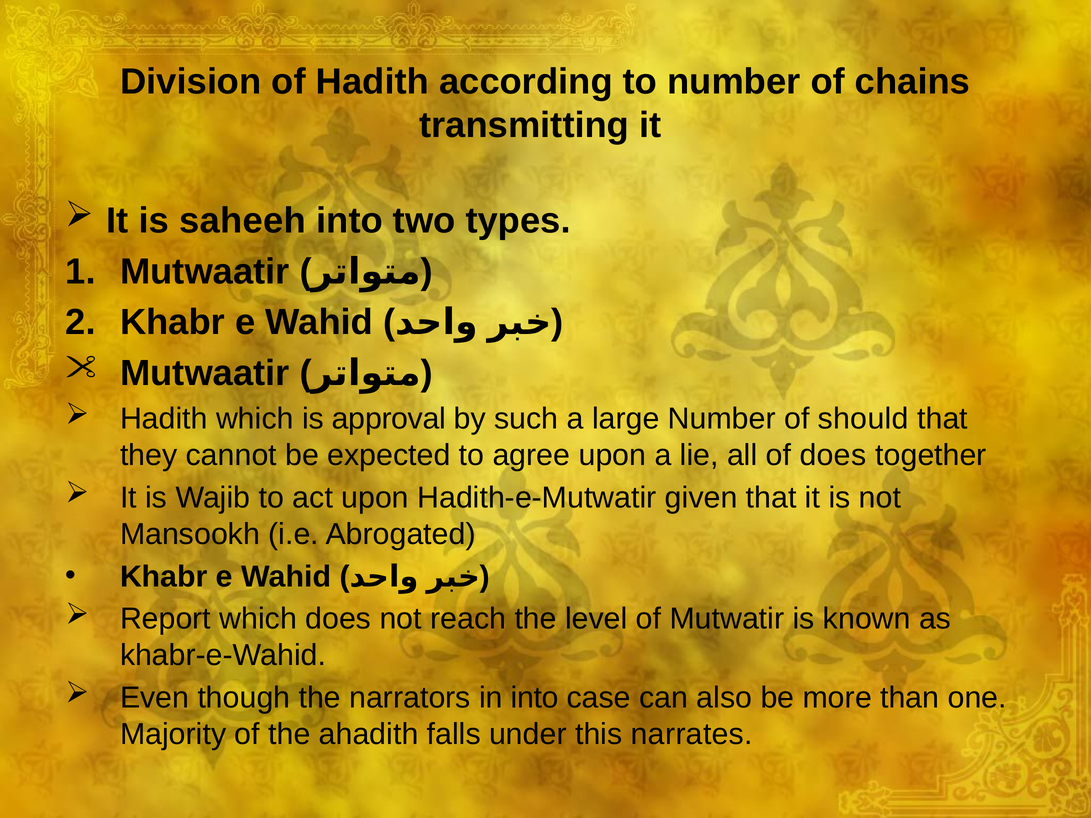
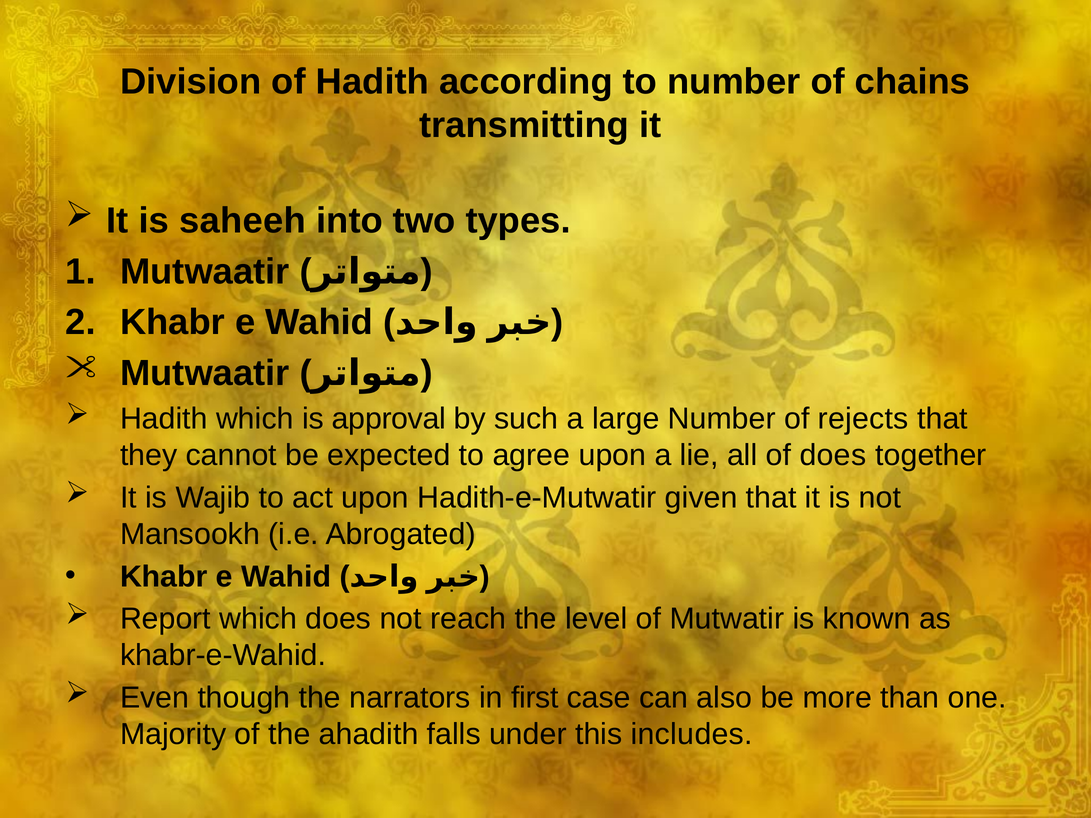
should: should -> rejects (863, 419)
in into: into -> first (535, 698)
narrates: narrates -> includes (692, 734)
